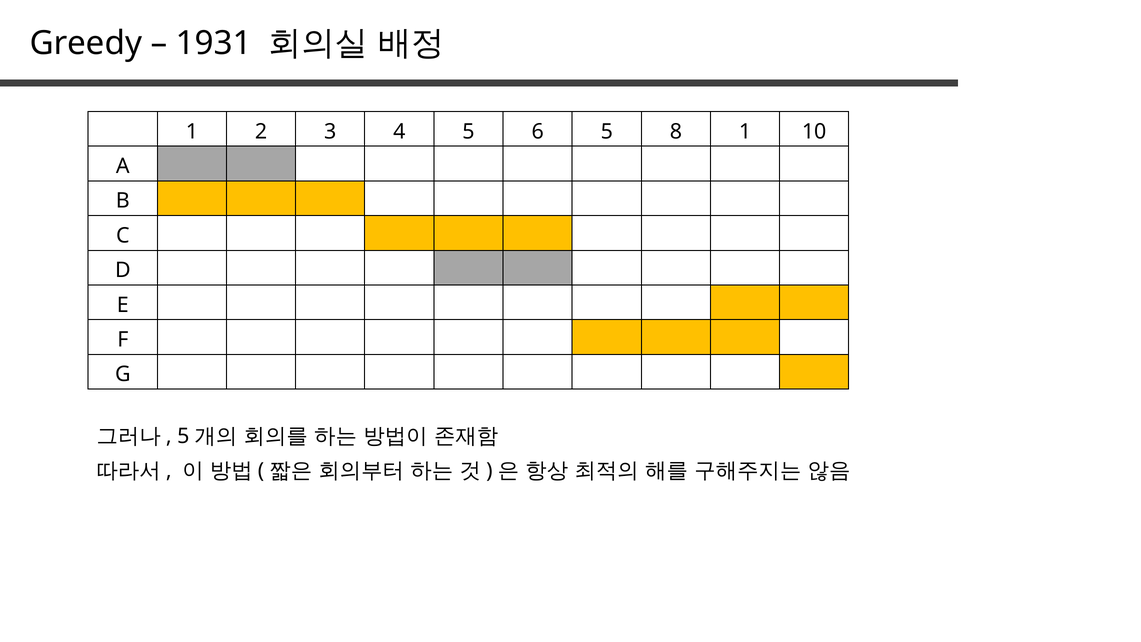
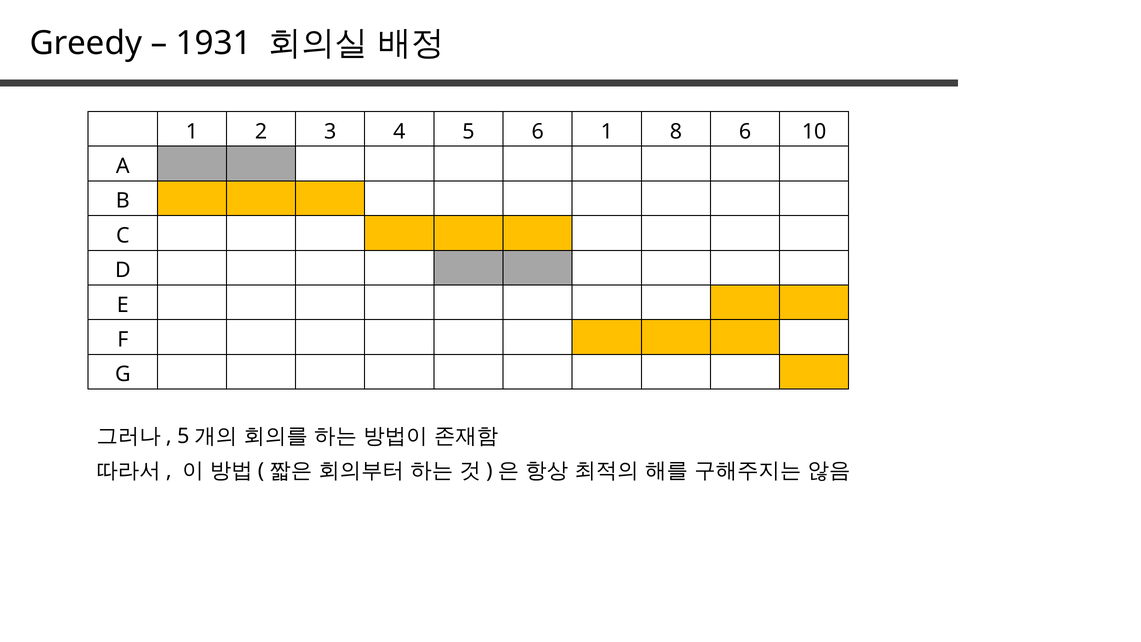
6 5: 5 -> 1 (607, 131)
8 1: 1 -> 6 (745, 131)
